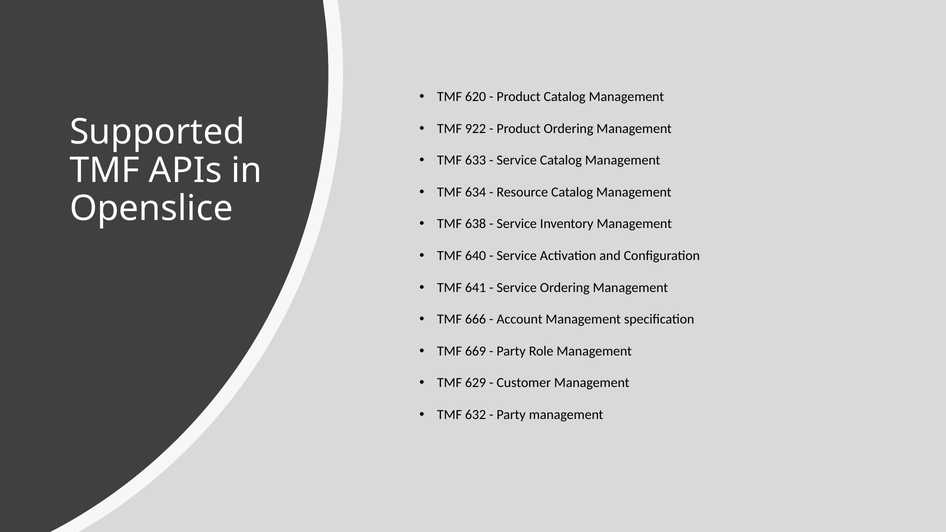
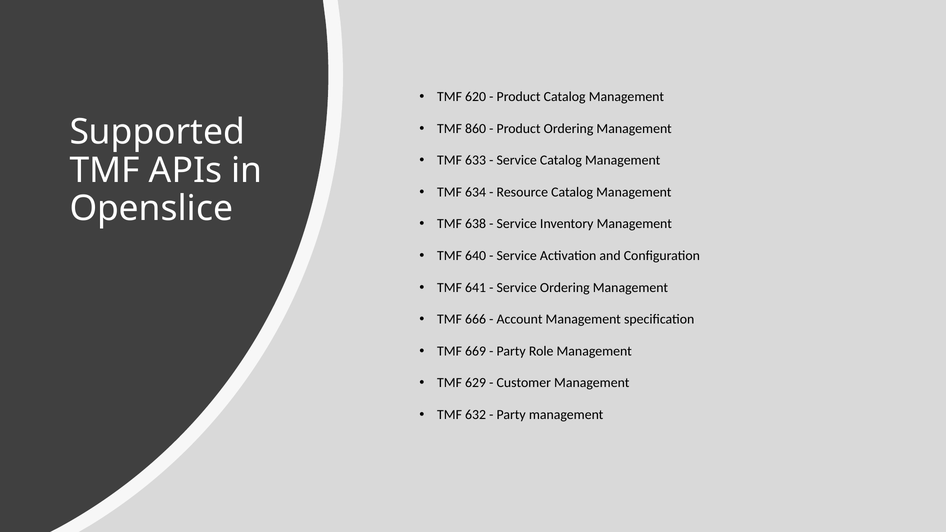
922: 922 -> 860 (476, 128)
